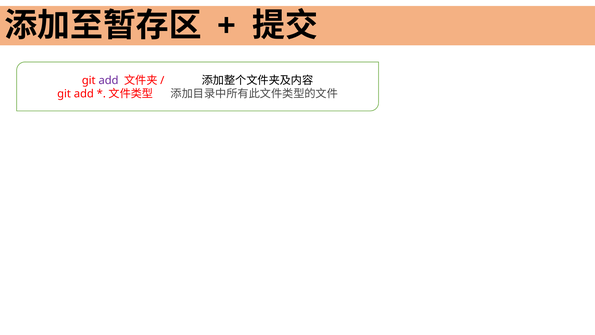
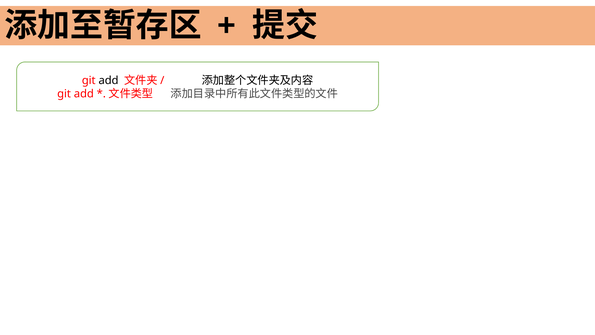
add colour: purple -> black (109, 80)
